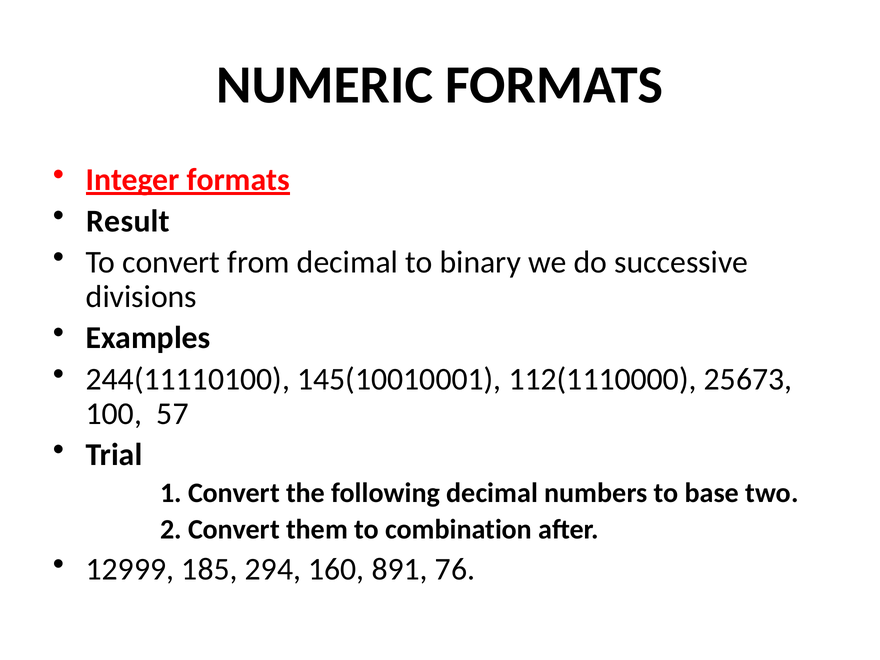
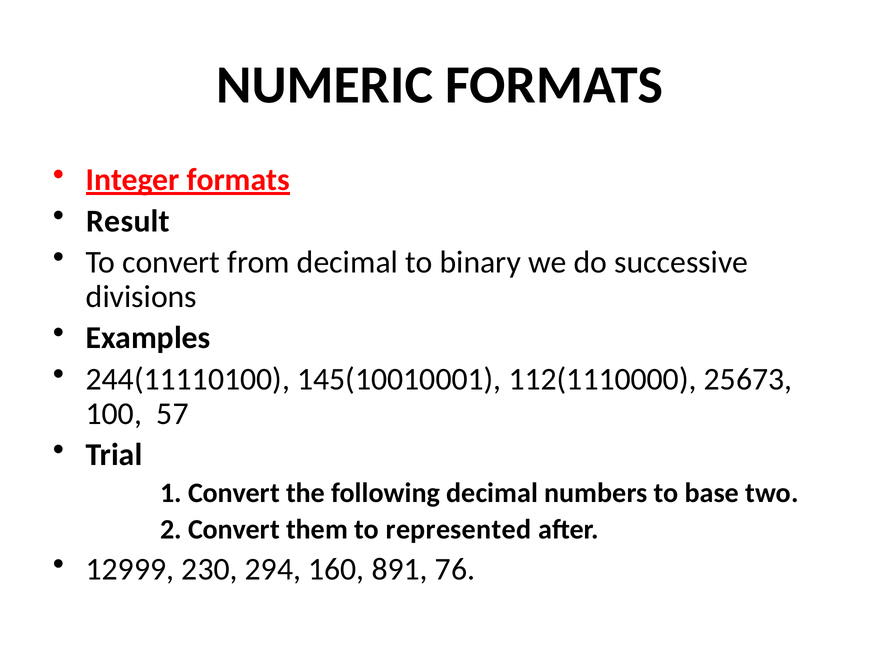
combination: combination -> represented (458, 529)
185: 185 -> 230 (210, 569)
